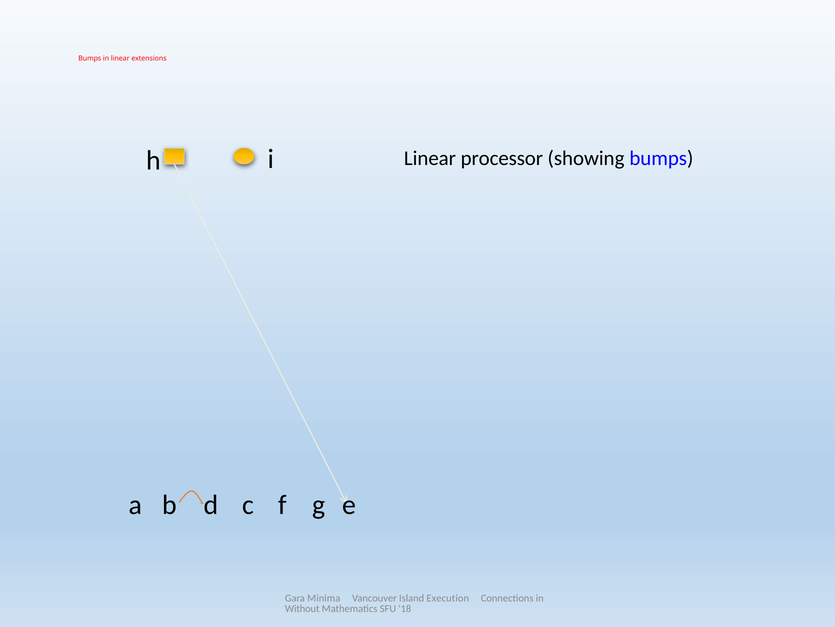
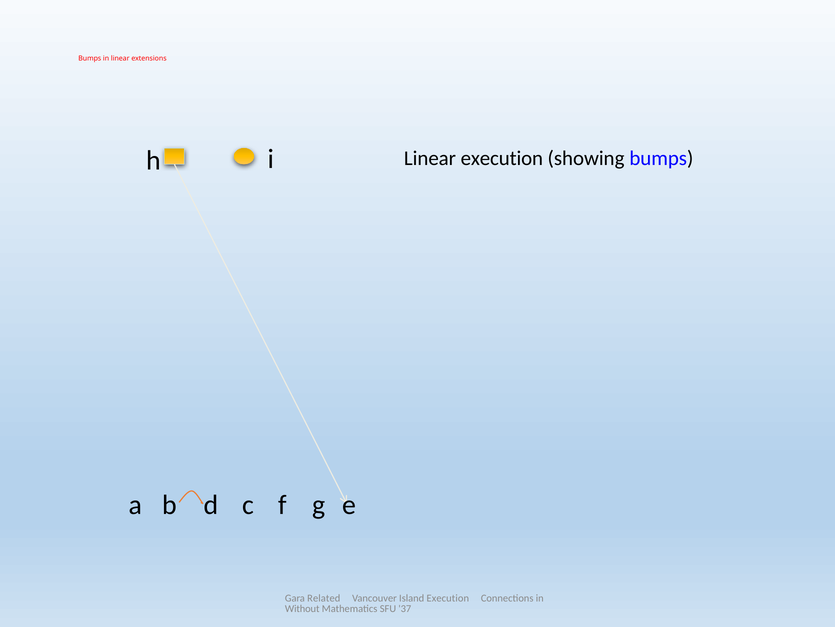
Linear processor: processor -> execution (502, 158)
Minima: Minima -> Related (324, 598)
18: 18 -> 37 (405, 608)
